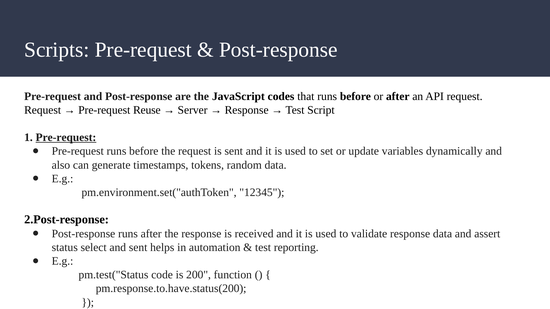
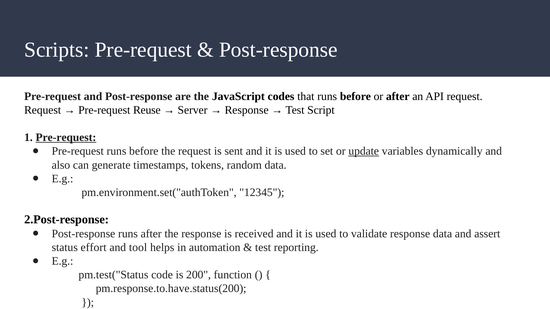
update underline: none -> present (364, 151)
select: select -> effort (94, 248)
and sent: sent -> tool (138, 248)
